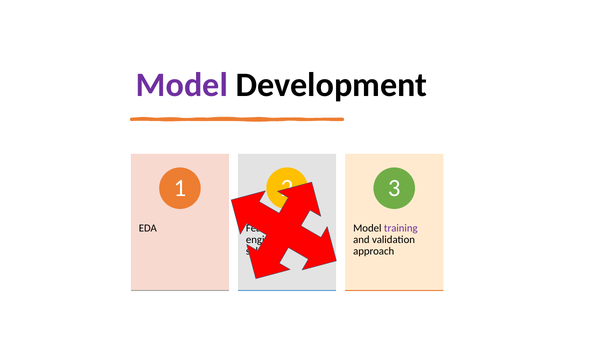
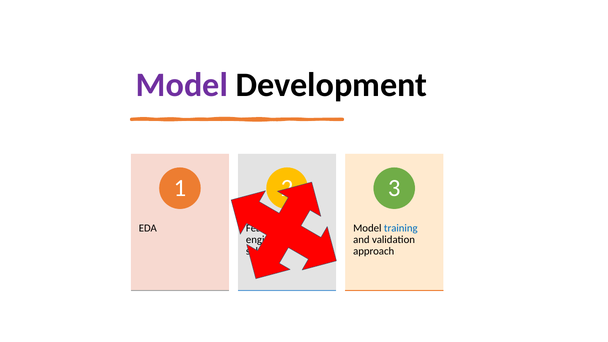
training colour: purple -> blue (401, 228)
